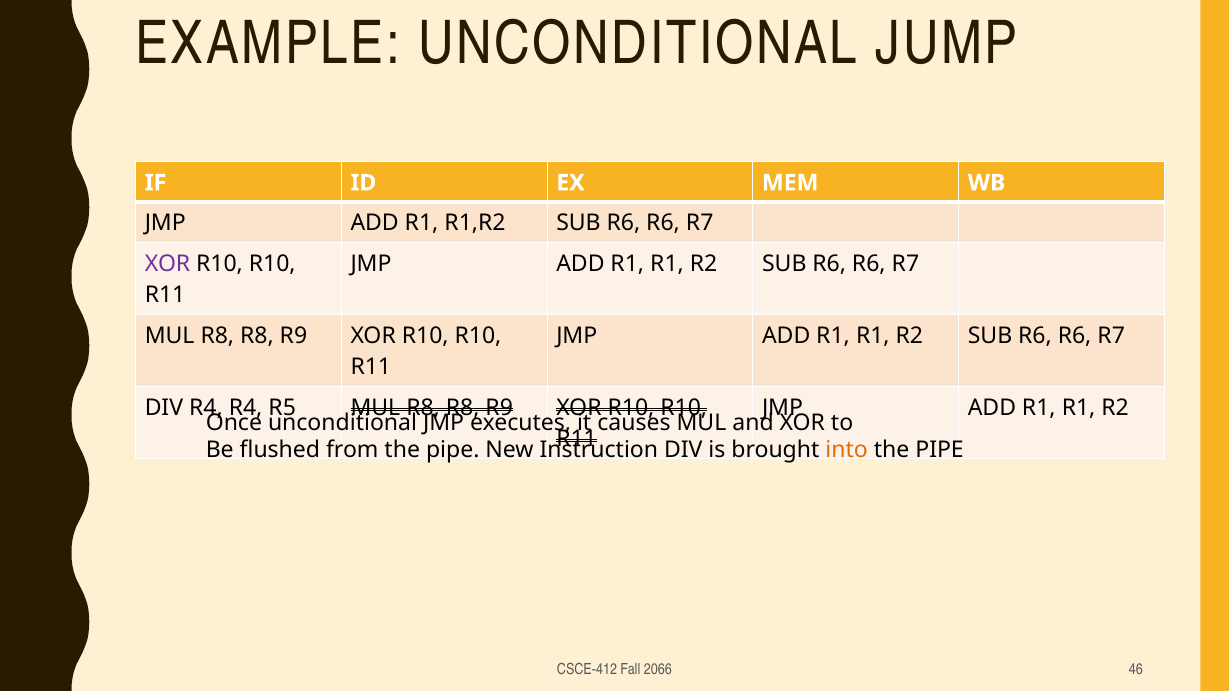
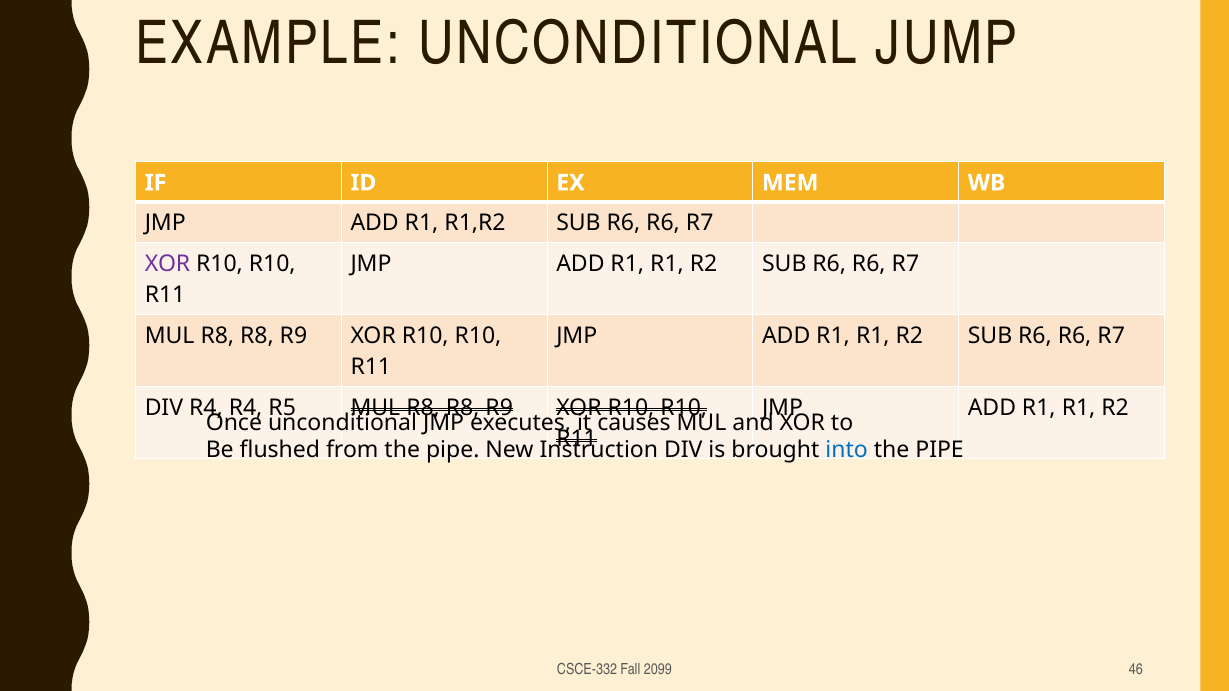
into colour: orange -> blue (847, 450)
CSCE-412: CSCE-412 -> CSCE-332 (587, 669)
2066: 2066 -> 2099 (658, 669)
